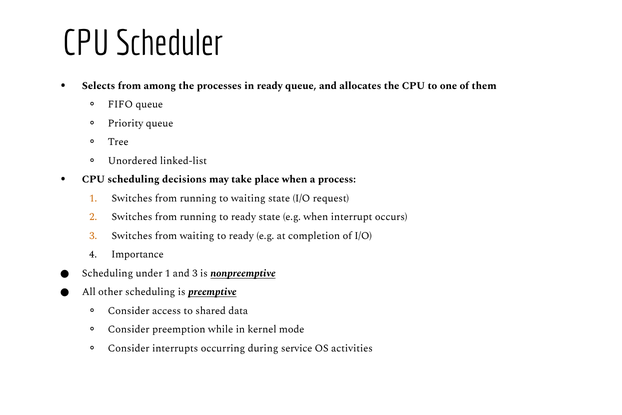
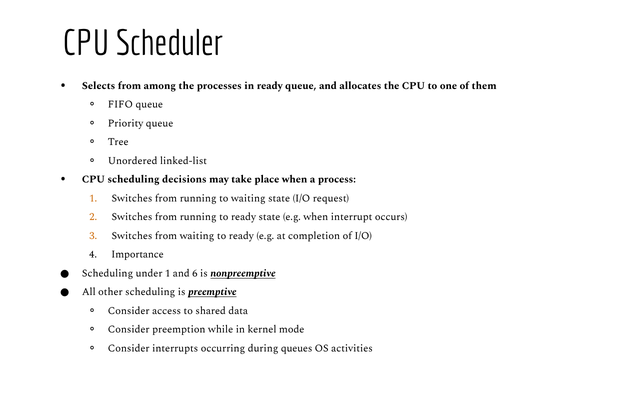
and 3: 3 -> 6 (195, 273)
service: service -> queues (297, 348)
